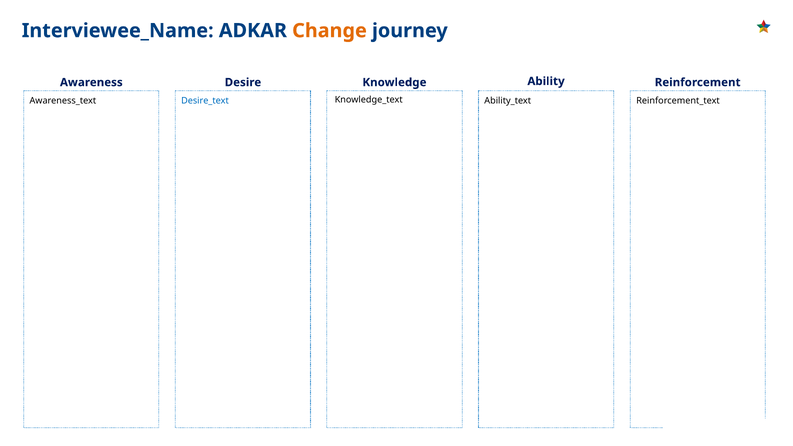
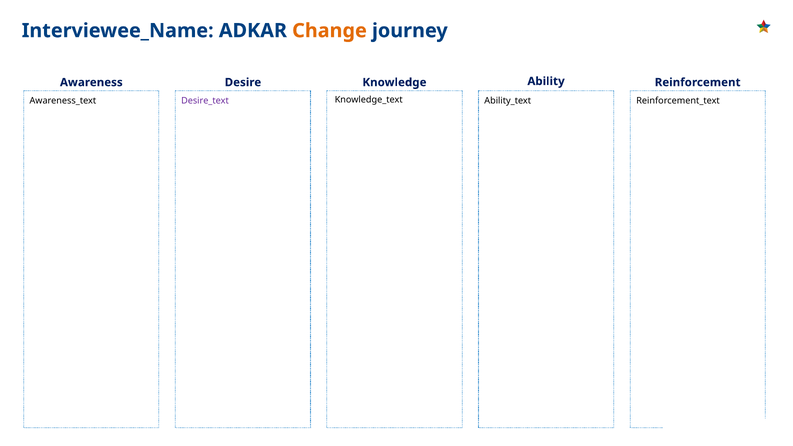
Desire_text colour: blue -> purple (205, 101)
